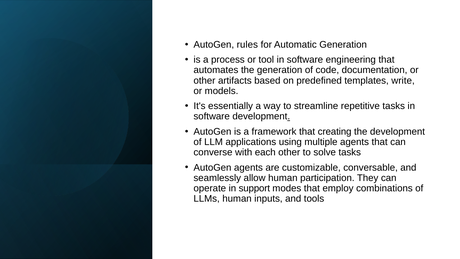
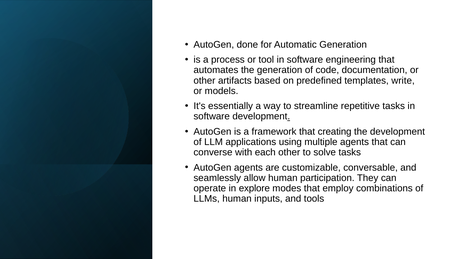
rules: rules -> done (247, 45)
support: support -> explore (254, 188)
